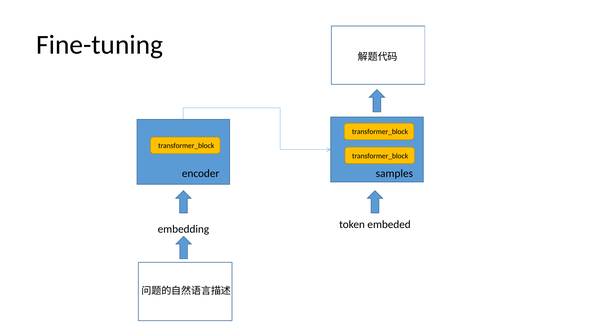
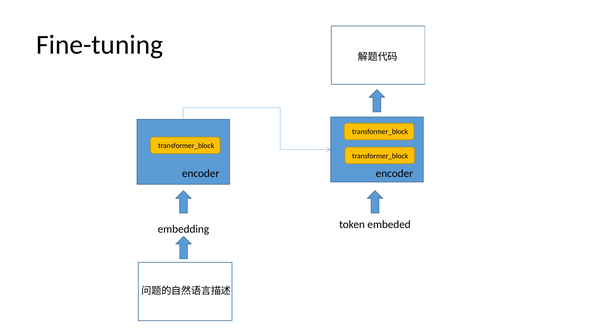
encoder samples: samples -> encoder (394, 174)
